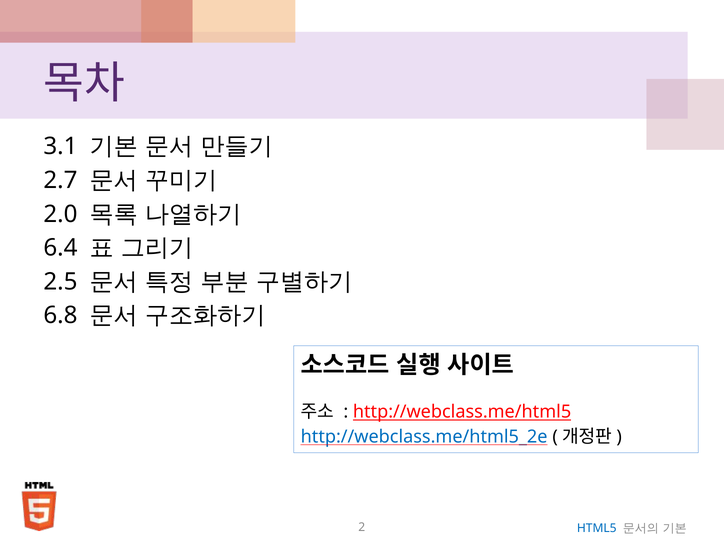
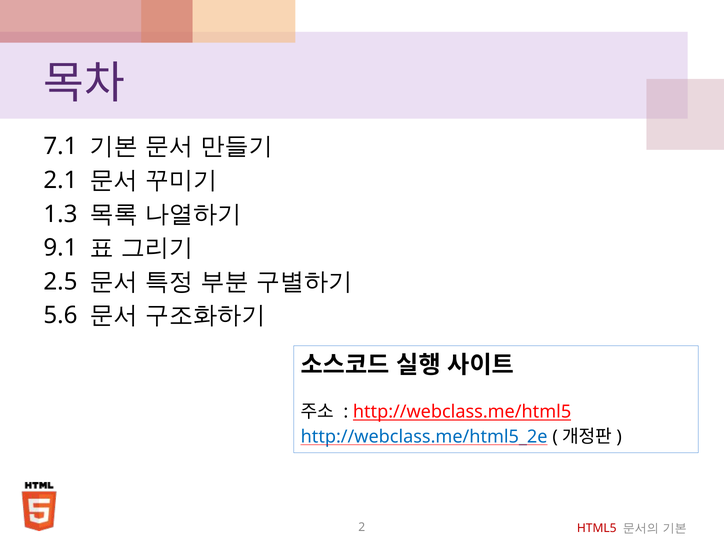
3.1: 3.1 -> 7.1 (60, 146)
2.7: 2.7 -> 2.1 (60, 180)
2.0: 2.0 -> 1.3 (60, 214)
6.4: 6.4 -> 9.1 (60, 248)
6.8: 6.8 -> 5.6 (60, 315)
HTML5 colour: blue -> red (597, 528)
